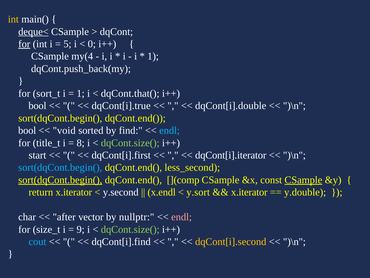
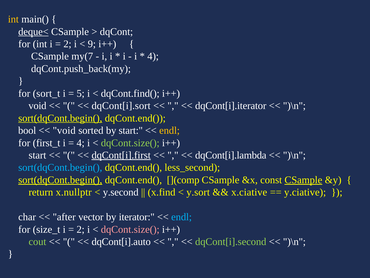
for underline: present -> none (24, 44)
5: 5 -> 2 (67, 44)
0: 0 -> 9 (92, 44)
my(4: my(4 -> my(7 (82, 56)
1: 1 -> 4 (153, 56)
1: 1 -> 5 (81, 93)
dqCont.that(: dqCont.that( -> dqCont.find( (130, 93)
bool: bool -> void (37, 106)
dqCont[i].true: dqCont[i].true -> dqCont[i].sort (121, 106)
dqCont[i].double: dqCont[i].double -> dqCont[i].iterator (231, 106)
sort(dqCont.begin( underline: none -> present (60, 118)
by find: find -> start (131, 130)
endl colour: light blue -> yellow (170, 130)
title_t: title_t -> first_t (47, 143)
8: 8 -> 4 (81, 143)
dqCont[i].first underline: none -> present (121, 155)
dqCont[i].iterator: dqCont[i].iterator -> dqCont[i].lambda (231, 155)
return x.iterator: x.iterator -> x.nullptr (74, 192)
x.endl: x.endl -> x.find (162, 192)
x.iterator: x.iterator -> x.ciative (249, 192)
y.double: y.double -> y.ciative (305, 192)
nullptr: nullptr -> iterator (137, 217)
endl colour: pink -> light blue (182, 217)
9: 9 -> 2 (81, 229)
dqCont.size( colour: light green -> pink (130, 229)
cout colour: light blue -> light green (37, 241)
dqCont[i].find: dqCont[i].find -> dqCont[i].auto (121, 241)
dqCont[i].second colour: yellow -> light green (231, 241)
